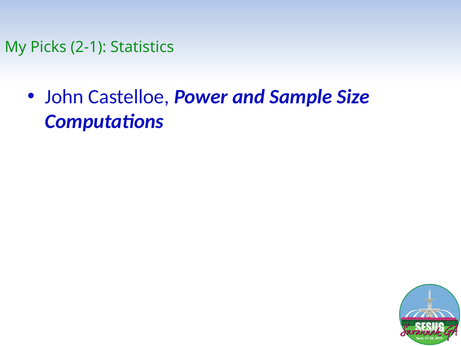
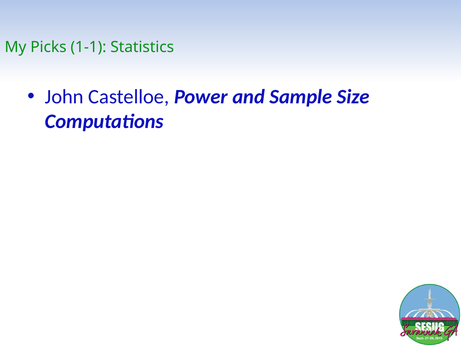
2-1: 2-1 -> 1-1 (88, 47)
